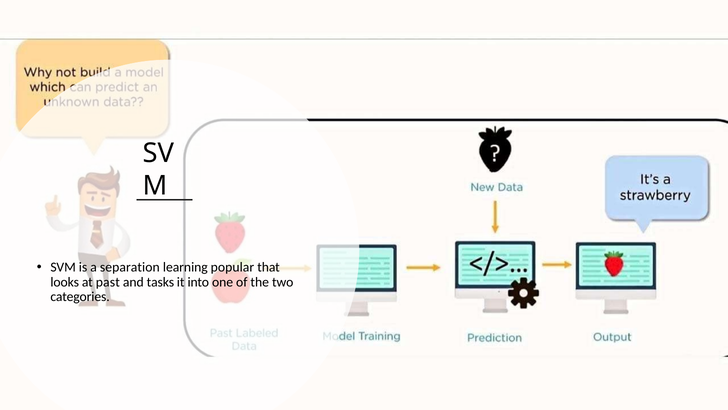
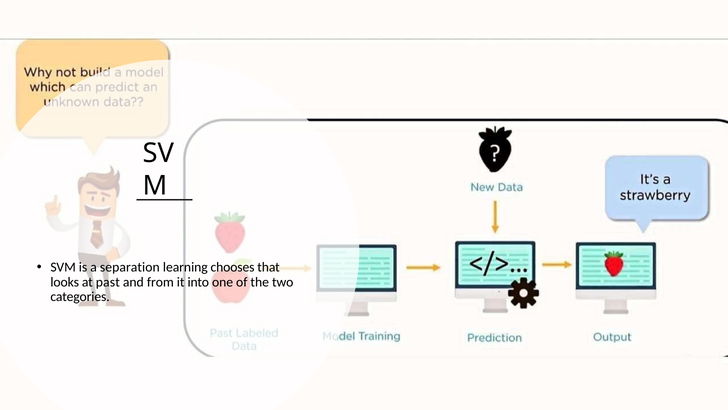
popular: popular -> chooses (233, 267)
tasks: tasks -> from (160, 282)
